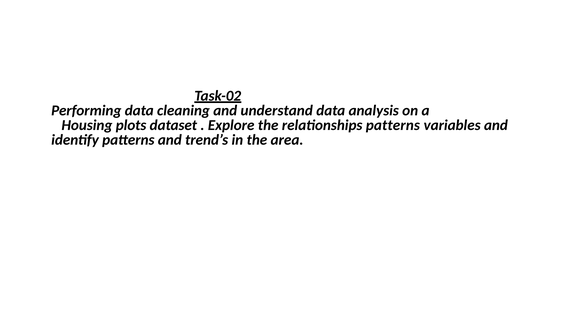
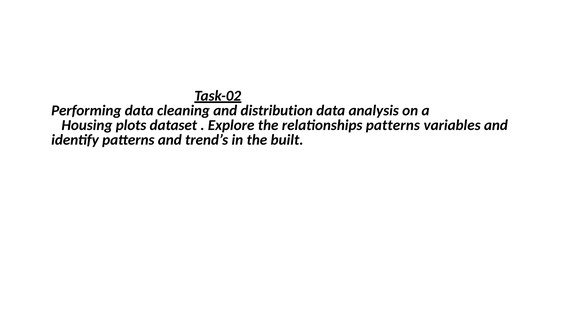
understand: understand -> distribution (277, 110)
area: area -> built (287, 140)
